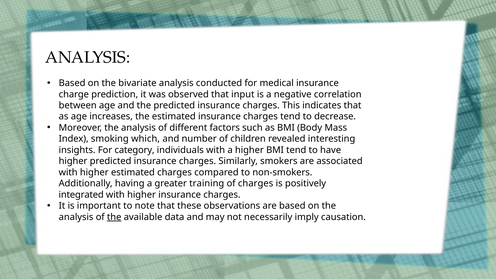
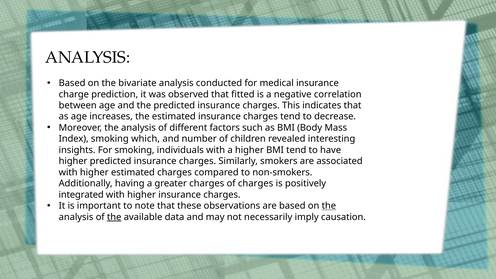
input: input -> fitted (243, 94)
For category: category -> smoking (135, 150)
greater training: training -> charges (207, 184)
the underline: none -> present (329, 206)
